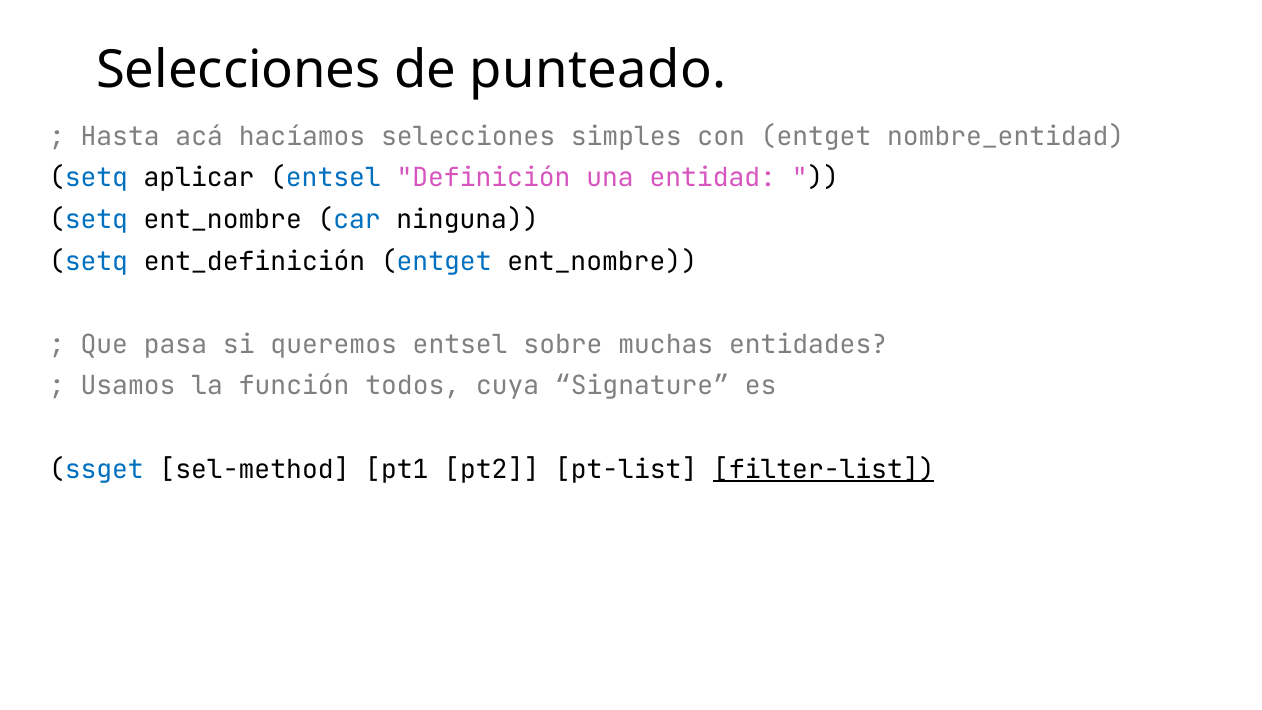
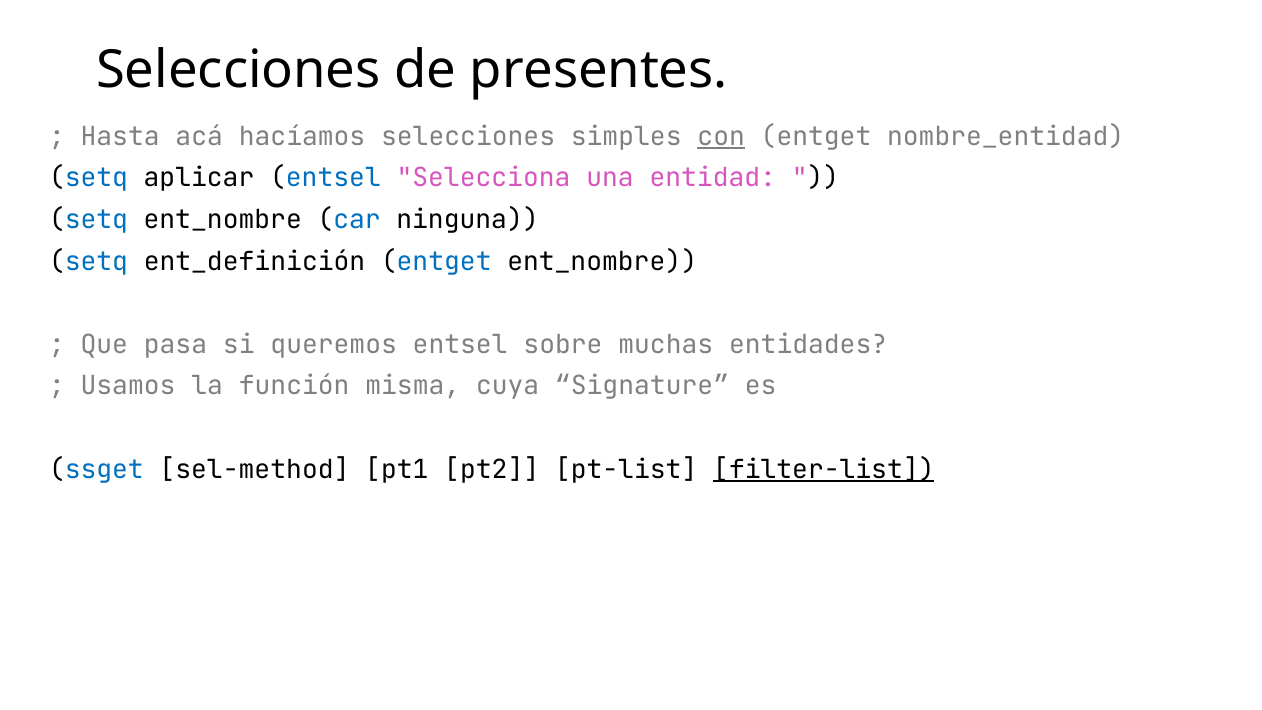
punteado: punteado -> presentes (599, 71)
con underline: none -> present (721, 137)
Definición: Definición -> Selecciona (483, 178)
todos: todos -> misma (413, 386)
